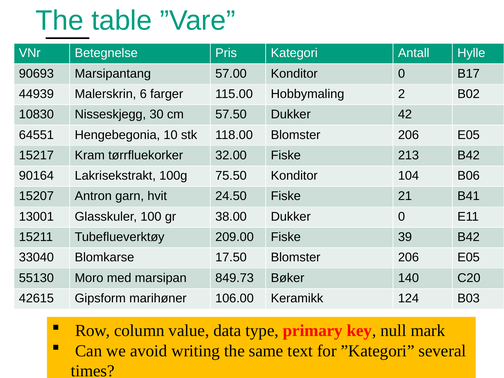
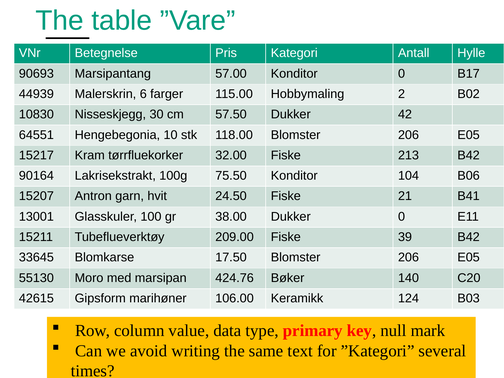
33040: 33040 -> 33645 (36, 257)
849.73: 849.73 -> 424.76 (235, 278)
